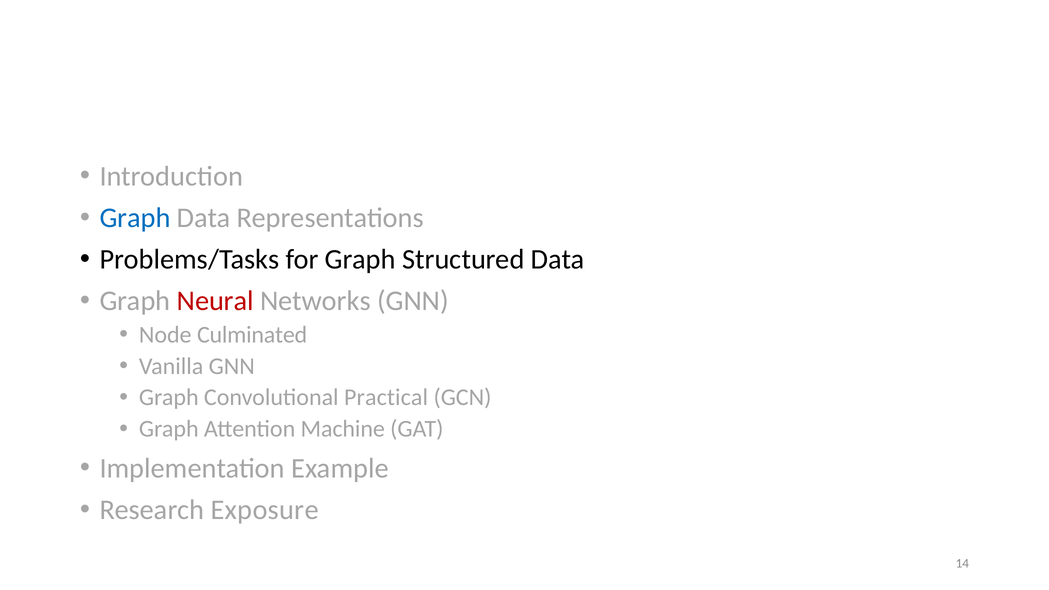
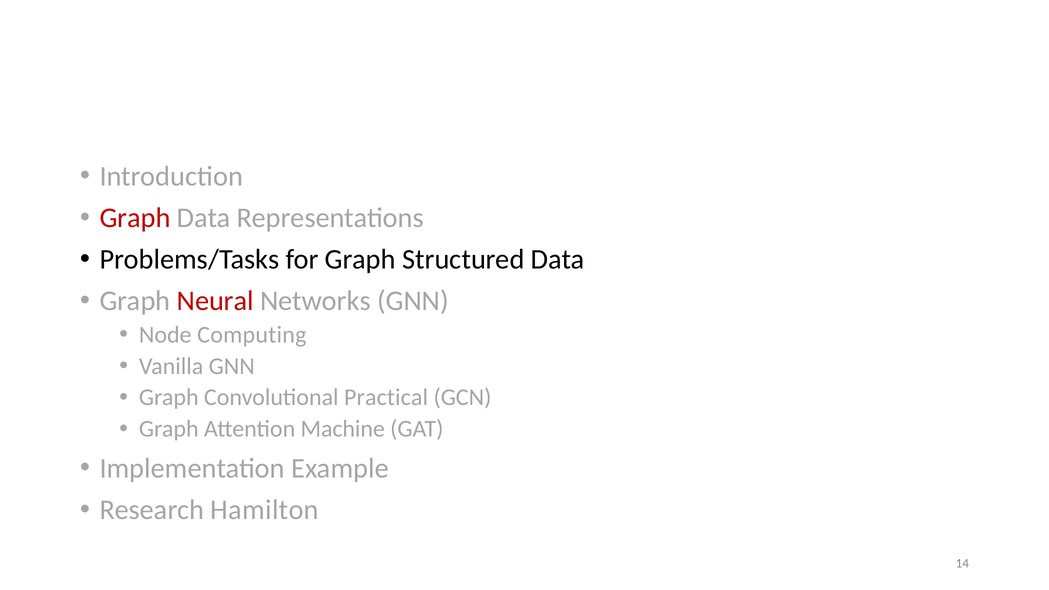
Graph colour: blue -> red (135, 218)
Culminated: Culminated -> Computing (252, 335)
Exposure: Exposure -> Hamilton (265, 510)
